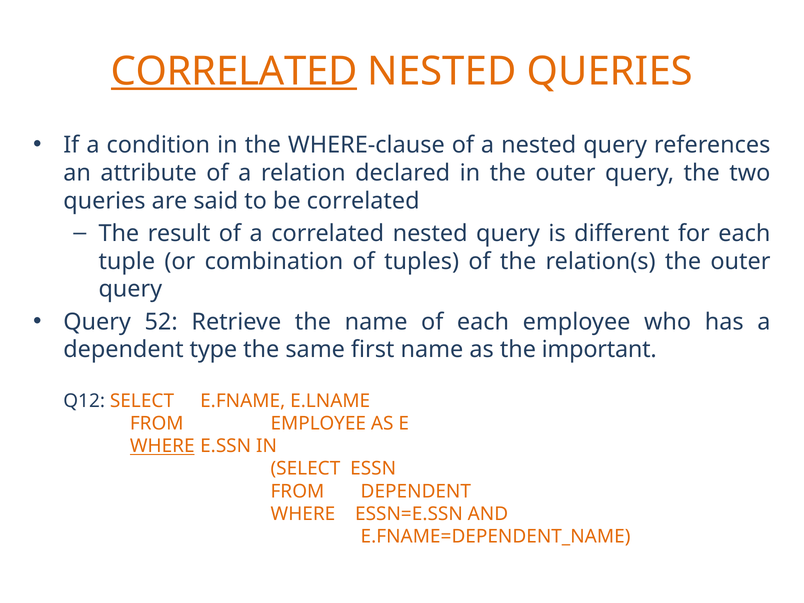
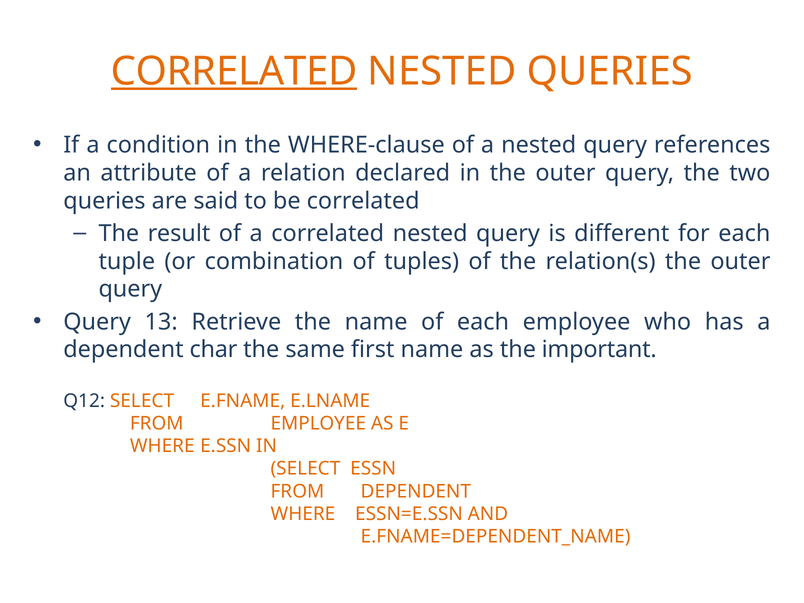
52: 52 -> 13 (161, 322)
type: type -> char (213, 350)
WHERE underline: present -> none (162, 446)
